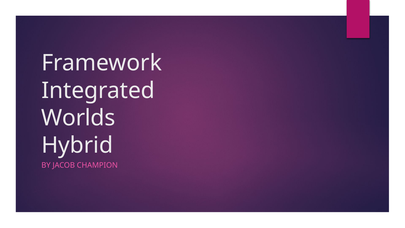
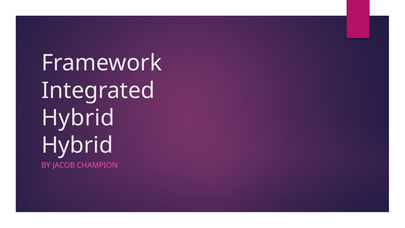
Worlds: Worlds -> Hybrid (78, 118)
